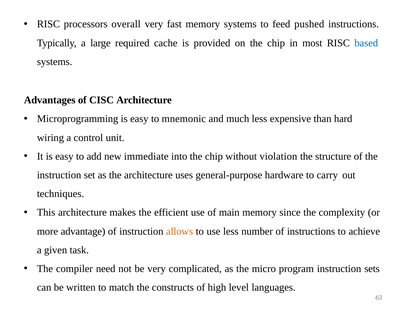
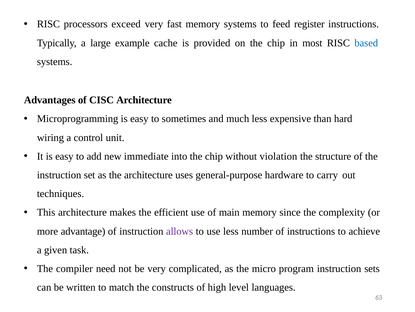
overall: overall -> exceed (126, 24)
pushed: pushed -> register (309, 24)
required: required -> example (132, 43)
mnemonic: mnemonic -> sometimes (184, 119)
allows colour: orange -> purple (180, 231)
